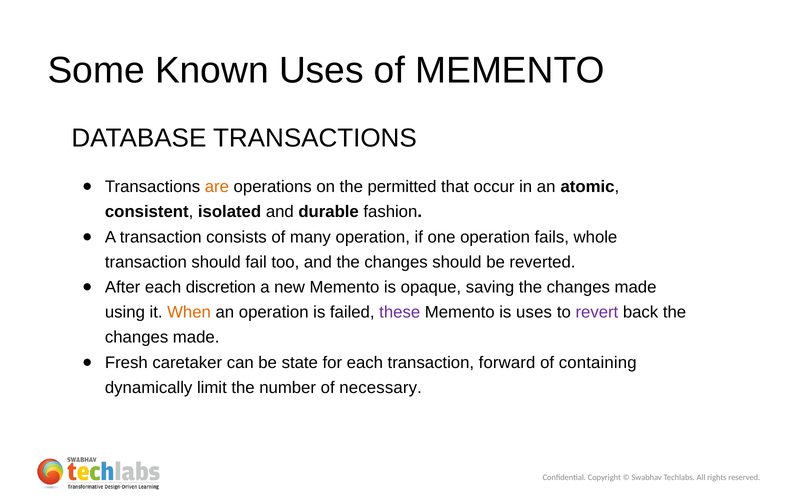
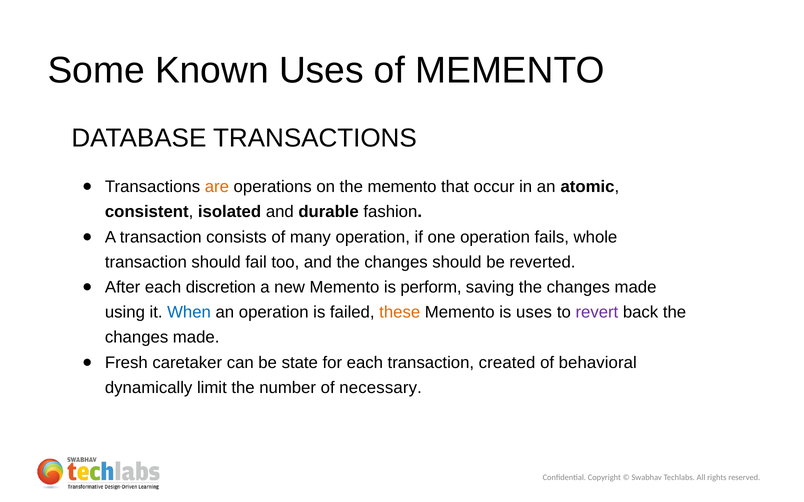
the permitted: permitted -> memento (402, 187)
opaque: opaque -> perform (431, 288)
When colour: orange -> blue (189, 313)
these colour: purple -> orange (400, 313)
forward: forward -> created (507, 363)
containing: containing -> behavioral (598, 363)
